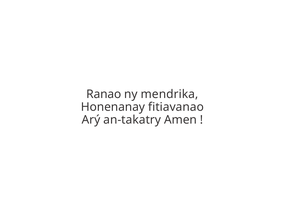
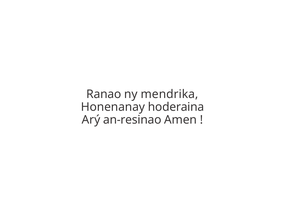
fitiavanao: fitiavanao -> hoderaina (176, 107)
an-takatry: an-takatry -> an-resinao (132, 120)
